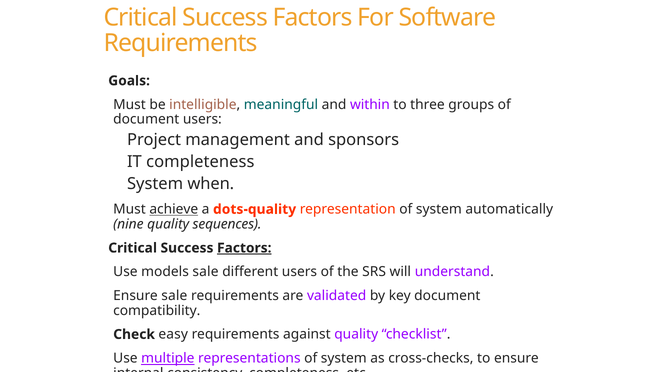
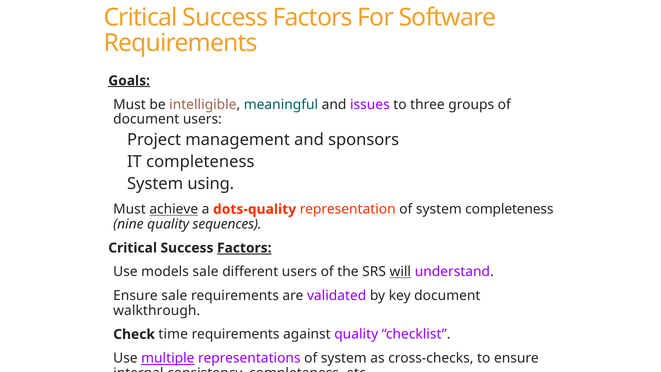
Goals underline: none -> present (129, 81)
within: within -> issues (370, 104)
when: when -> using (211, 184)
system automatically: automatically -> completeness (509, 209)
will underline: none -> present (400, 272)
compatibility: compatibility -> walkthrough (157, 310)
easy: easy -> time (173, 334)
